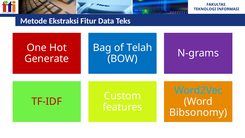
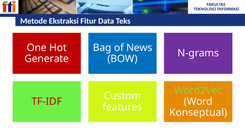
Telah: Telah -> News (139, 48)
Word2Vec colour: light blue -> light green (198, 90)
Bibsonomy: Bibsonomy -> Konseptual (198, 112)
